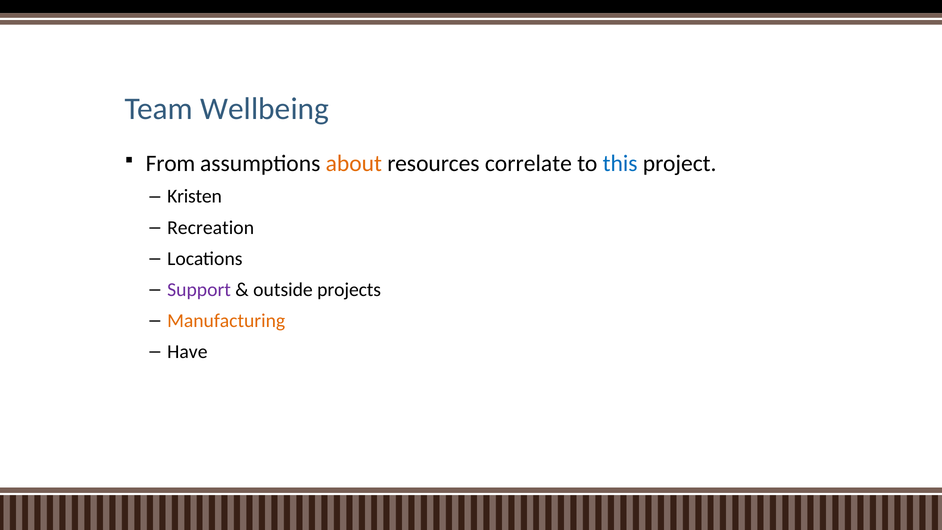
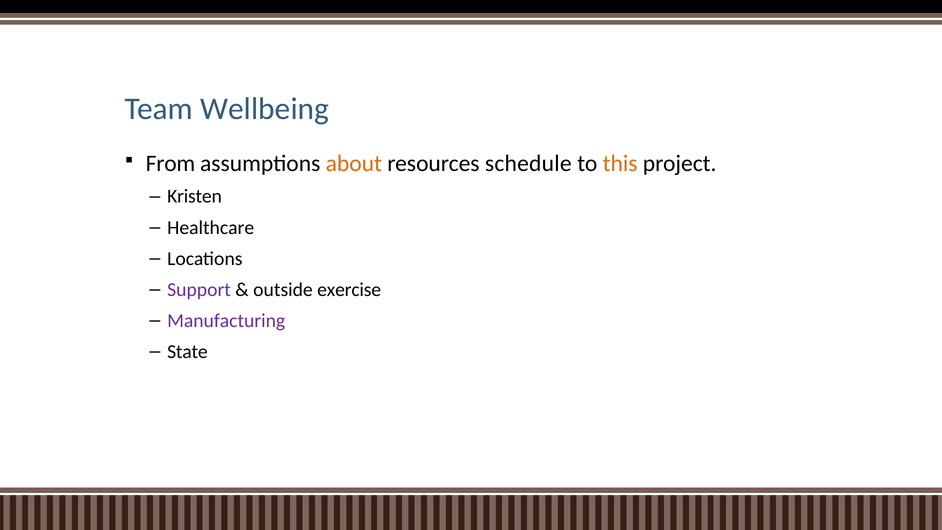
correlate: correlate -> schedule (528, 163)
this colour: blue -> orange (620, 163)
Recreation: Recreation -> Healthcare (211, 228)
projects: projects -> exercise (349, 290)
Manufacturing colour: orange -> purple (226, 321)
Have: Have -> State (187, 352)
